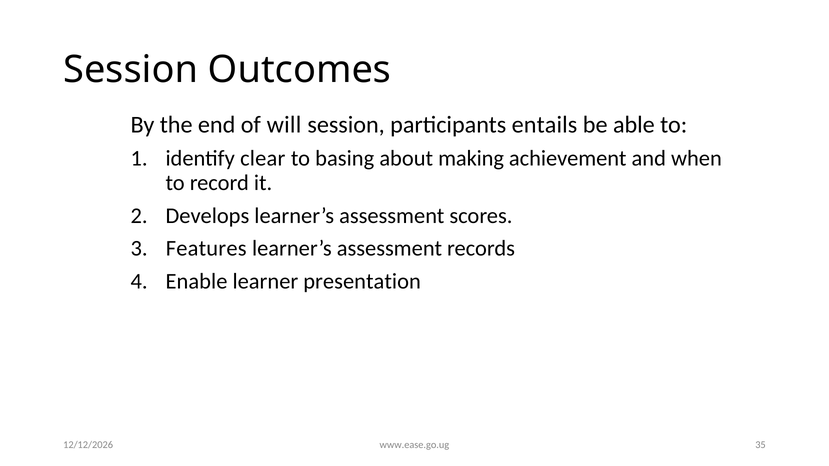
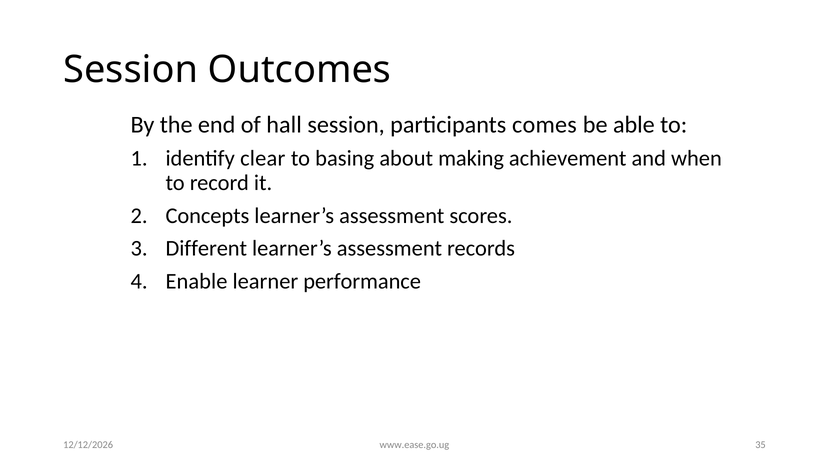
will: will -> hall (284, 125)
entails: entails -> comes (544, 125)
Develops: Develops -> Concepts (207, 216)
Features: Features -> Different (206, 249)
presentation: presentation -> performance (362, 282)
